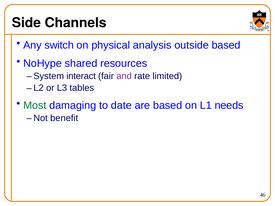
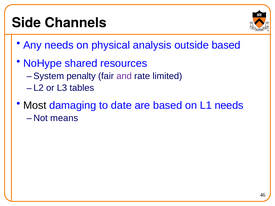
Any switch: switch -> needs (59, 45)
interact: interact -> penalty (81, 76)
Most colour: green -> black (35, 105)
benefit: benefit -> means (64, 118)
